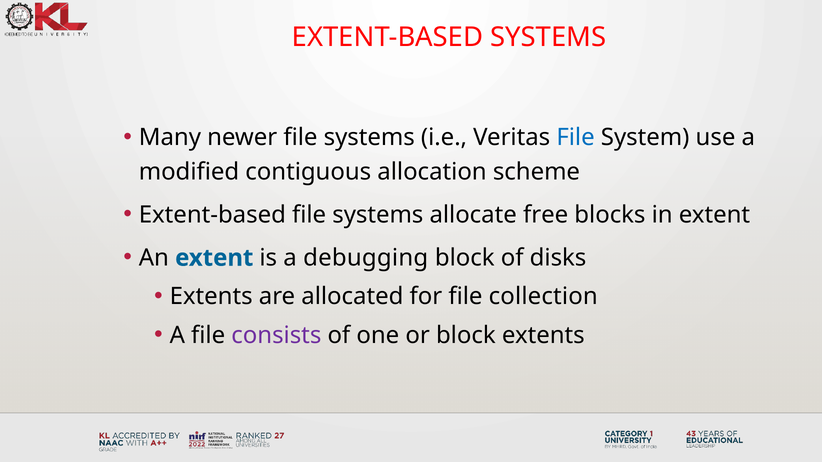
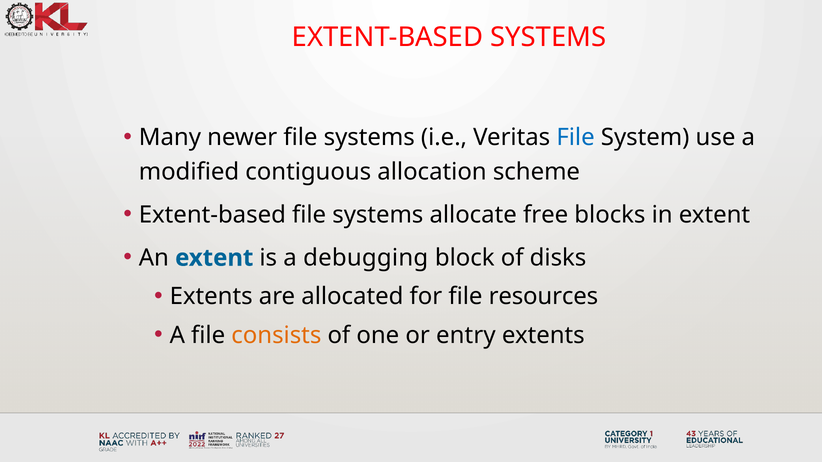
collection: collection -> resources (543, 297)
consists colour: purple -> orange (276, 335)
or block: block -> entry (466, 335)
